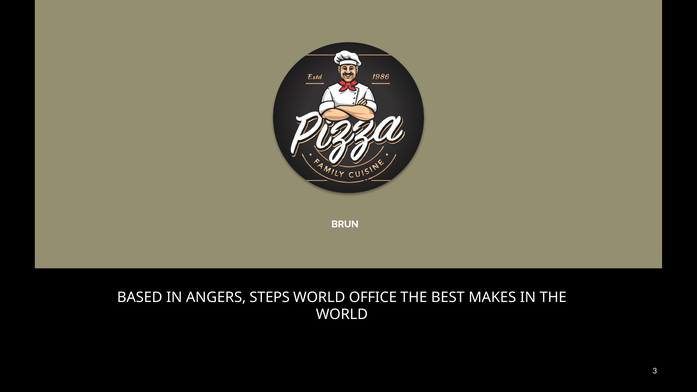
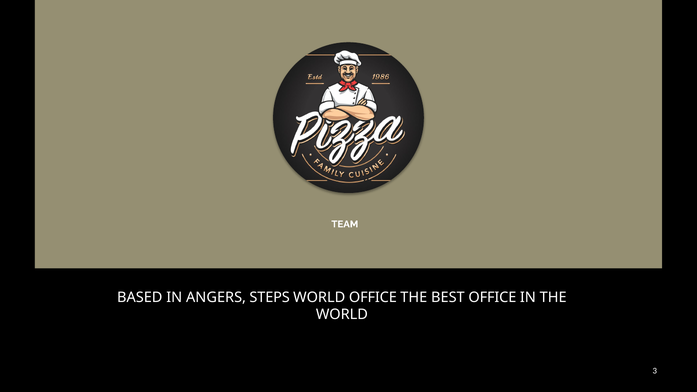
BRUN: BRUN -> TEAM (345, 224)
BEST MAKES: MAKES -> OFFICE (492, 297)
